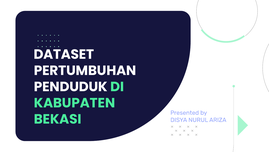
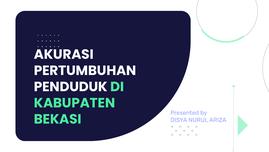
DATASET: DATASET -> AKURASI (64, 54)
